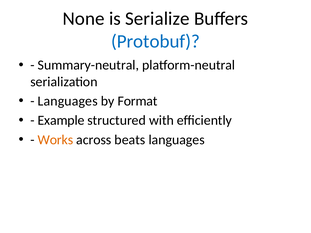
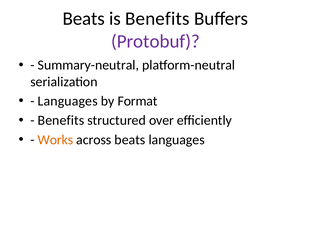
None: None -> Beats (84, 19)
is Serialize: Serialize -> Benefits (157, 19)
Protobuf colour: blue -> purple (155, 42)
Example: Example -> Benefits (61, 121)
with: with -> over (161, 121)
